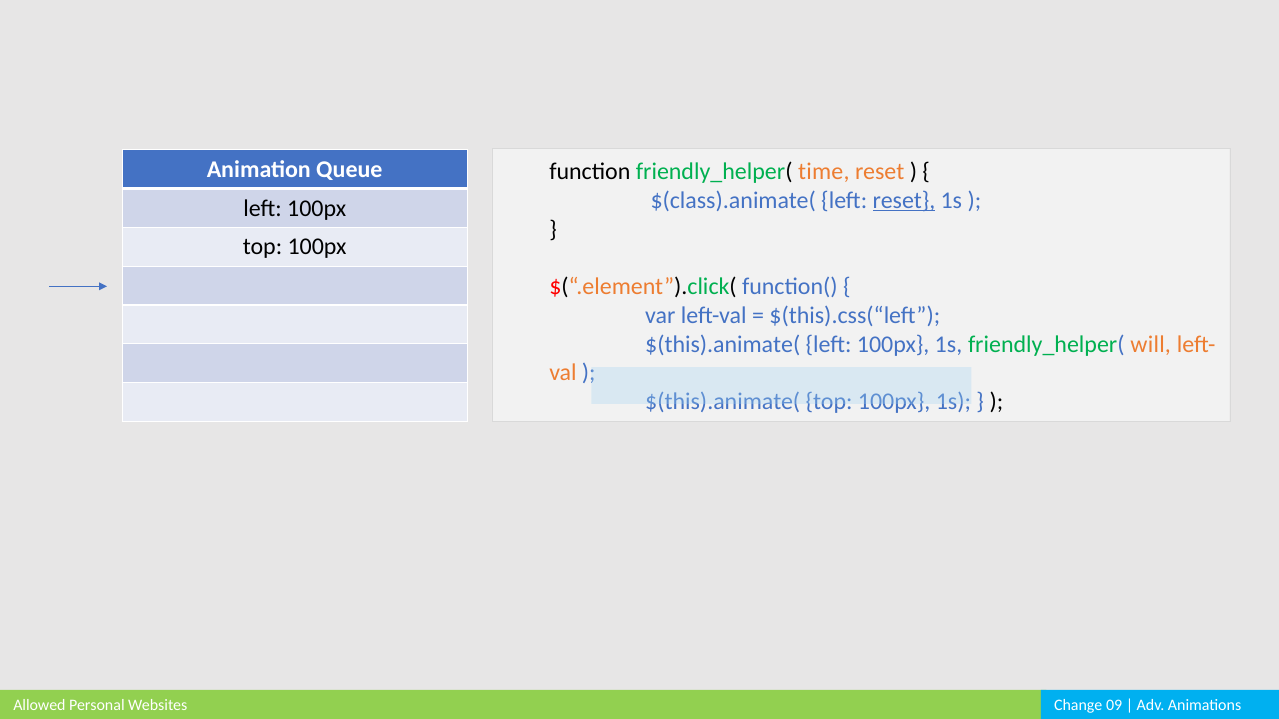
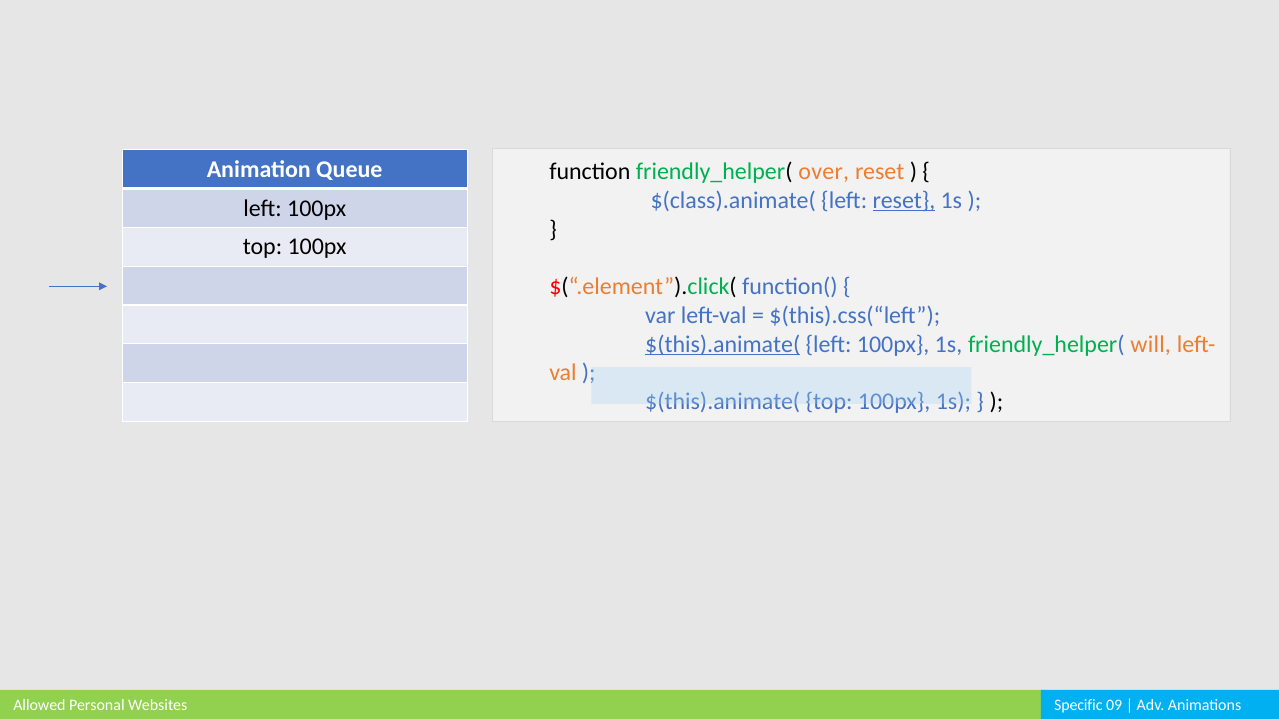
time: time -> over (824, 172)
$(this).animate( underline: none -> present (723, 344)
Change: Change -> Specific (1078, 706)
